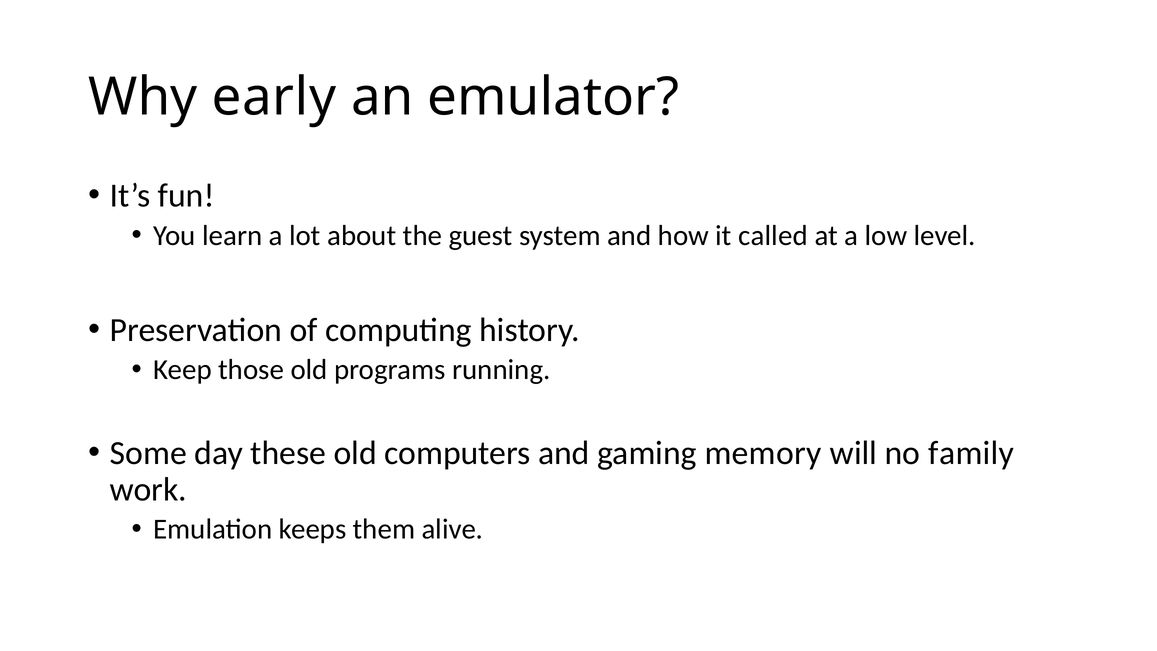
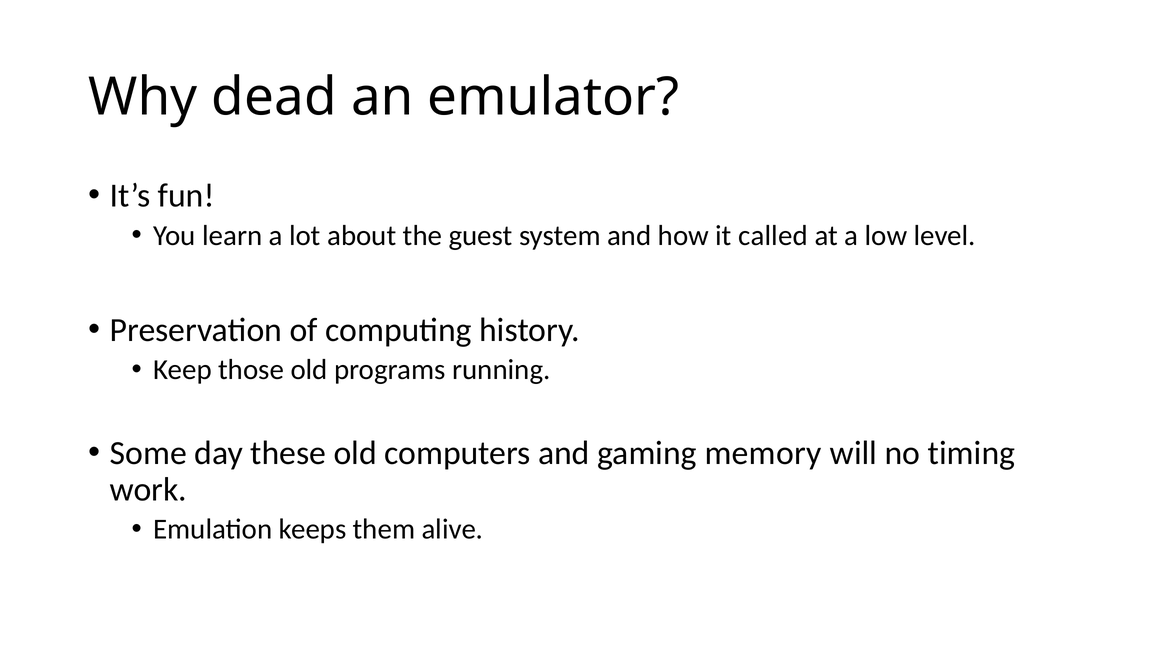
early: early -> dead (274, 97)
family: family -> timing (971, 453)
